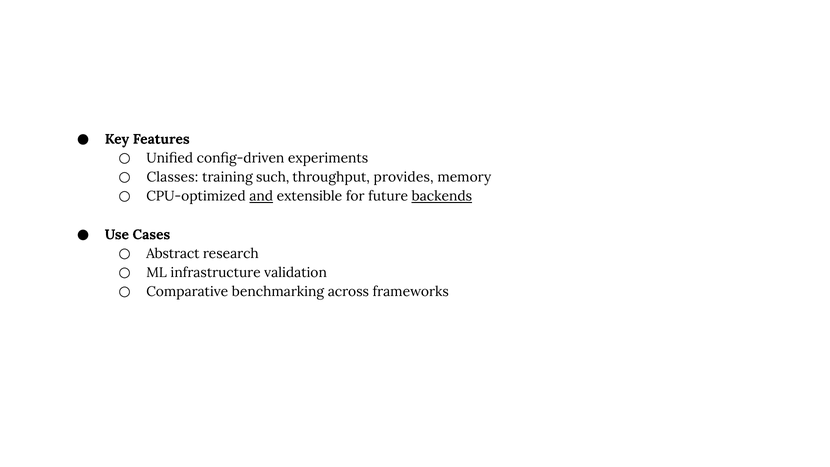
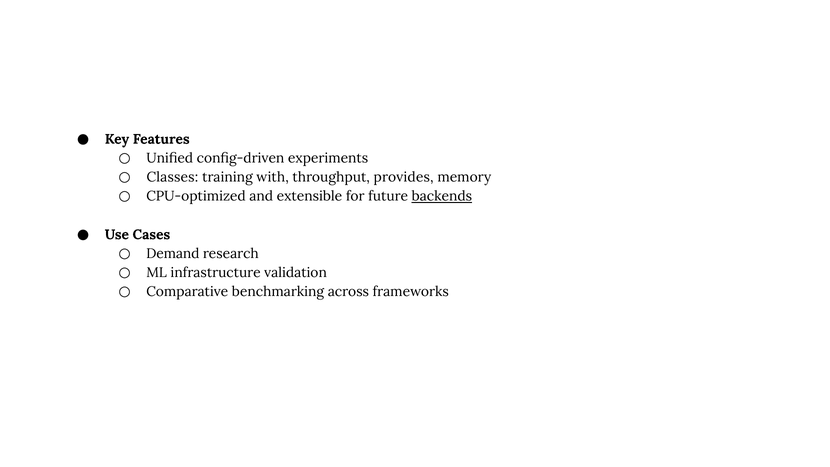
such: such -> with (273, 177)
and underline: present -> none (261, 196)
Abstract: Abstract -> Demand (173, 254)
